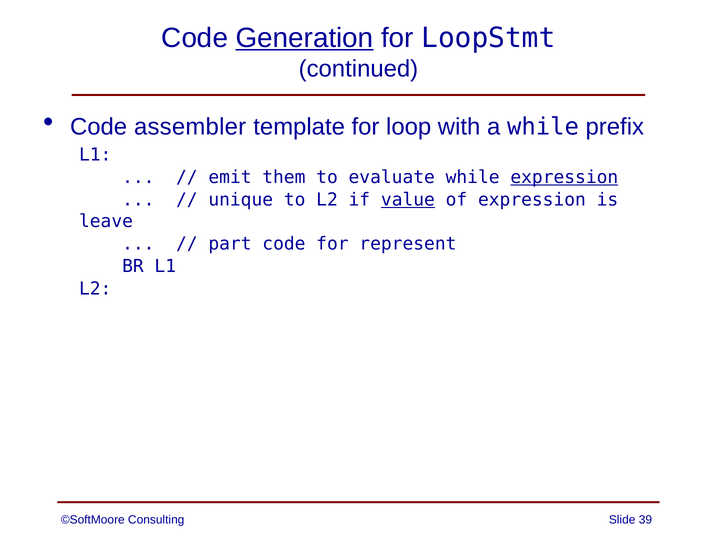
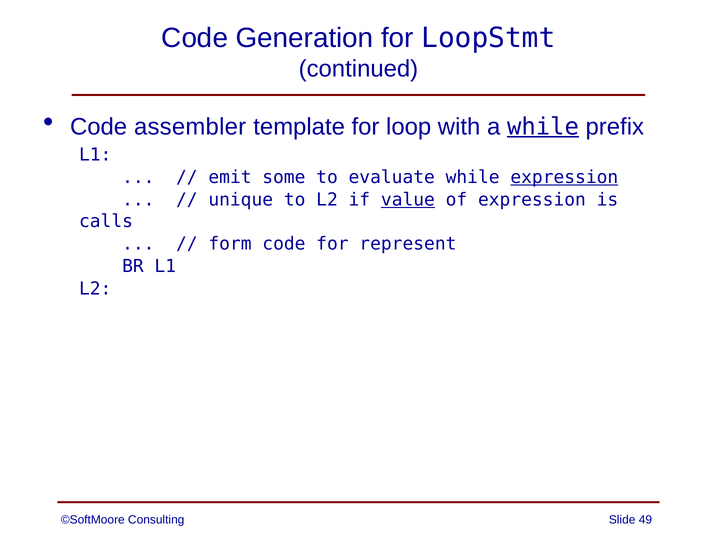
Generation underline: present -> none (305, 38)
while underline: none -> present (543, 127)
them: them -> some (284, 177)
leave: leave -> calls (106, 221)
part: part -> form (230, 244)
39: 39 -> 49 (645, 519)
